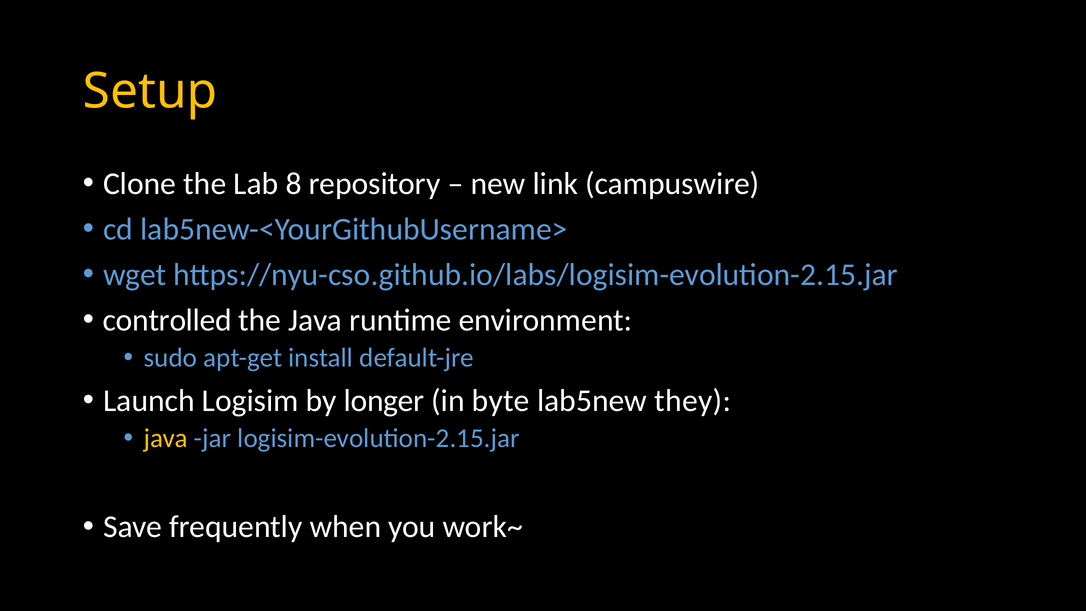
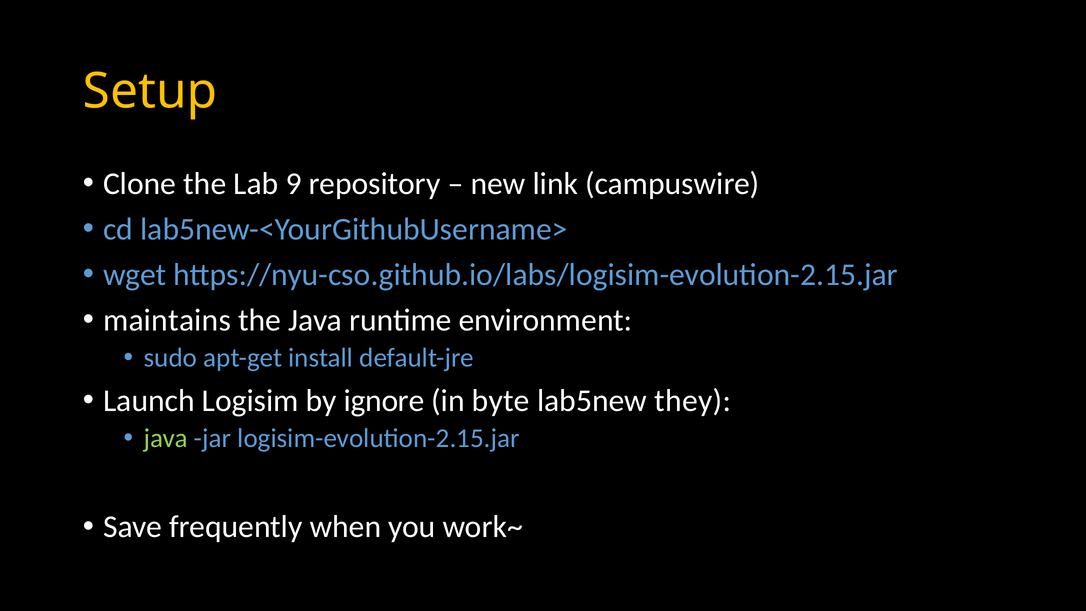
8: 8 -> 9 (294, 184)
controlled: controlled -> maintains (167, 320)
longer: longer -> ignore (384, 401)
java colour: yellow -> light green (166, 438)
